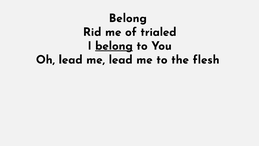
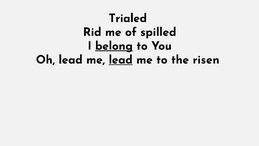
Belong: Belong -> Trialed (128, 18)
trialed: trialed -> spilled (158, 32)
lead underline: none -> present (121, 60)
flesh: flesh -> risen (206, 60)
